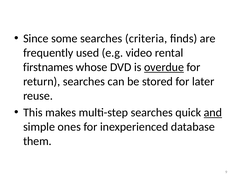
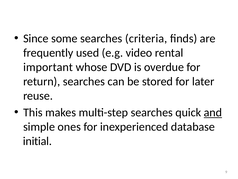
firstnames: firstnames -> important (48, 67)
overdue underline: present -> none (164, 67)
them: them -> initial (37, 141)
